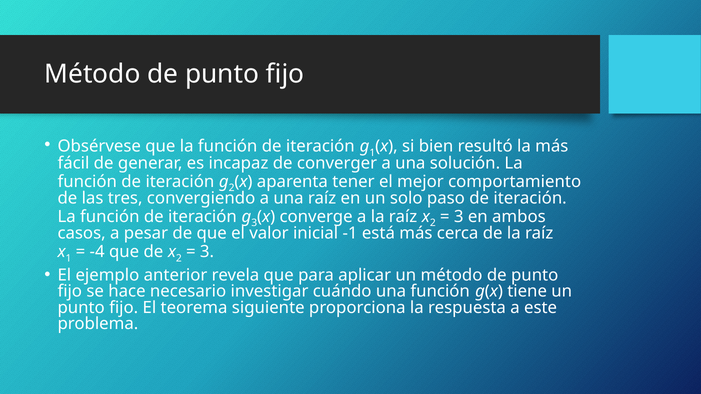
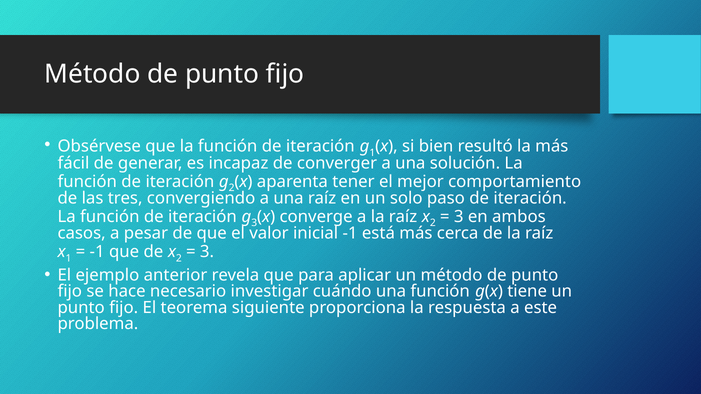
-4: -4 -> -1 (97, 252)
